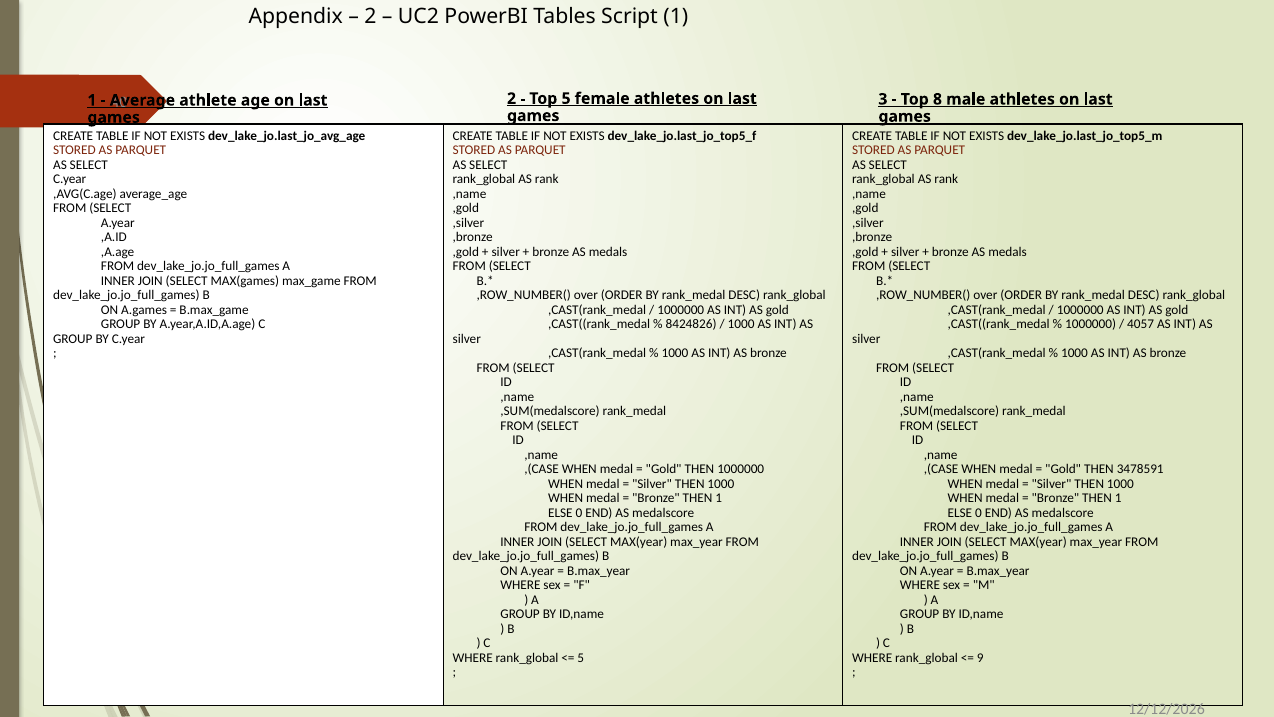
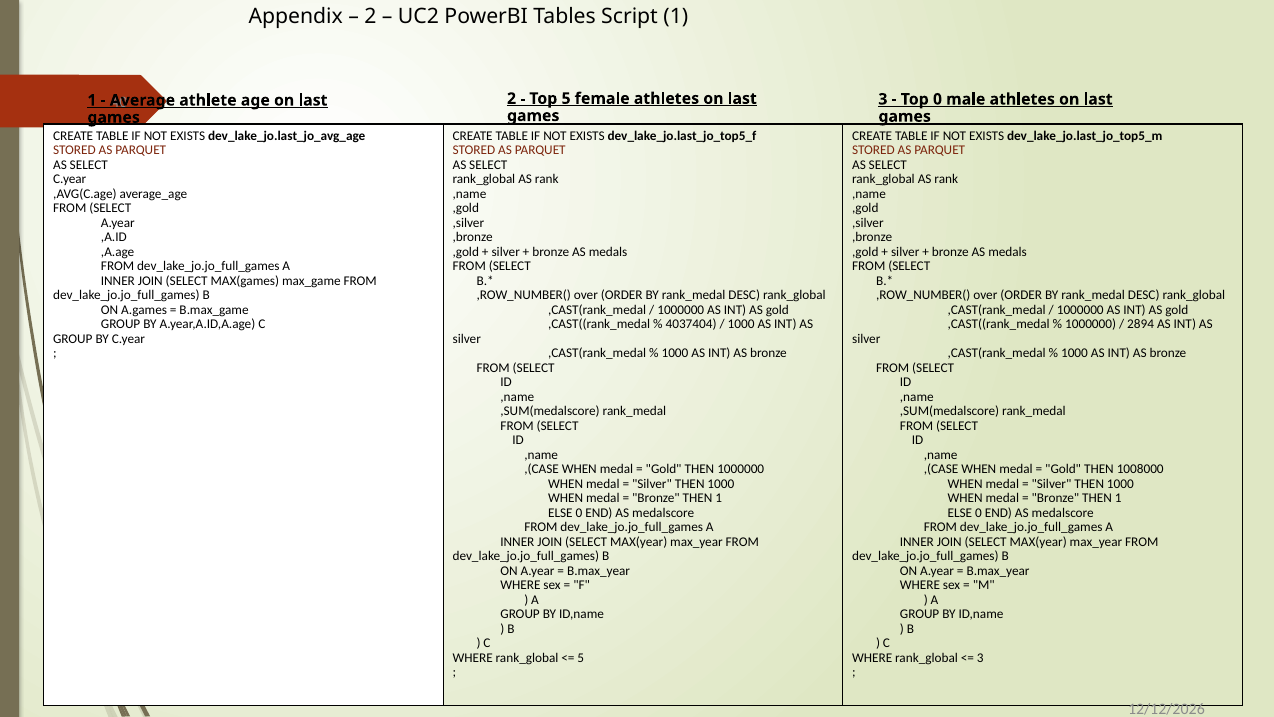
Top 8: 8 -> 0 (937, 99)
8424826: 8424826 -> 4037404 (691, 324)
4057: 4057 -> 2894 (1141, 324)
3478591: 3478591 -> 1008000 (1140, 469)
9: 9 -> 3 (980, 657)
